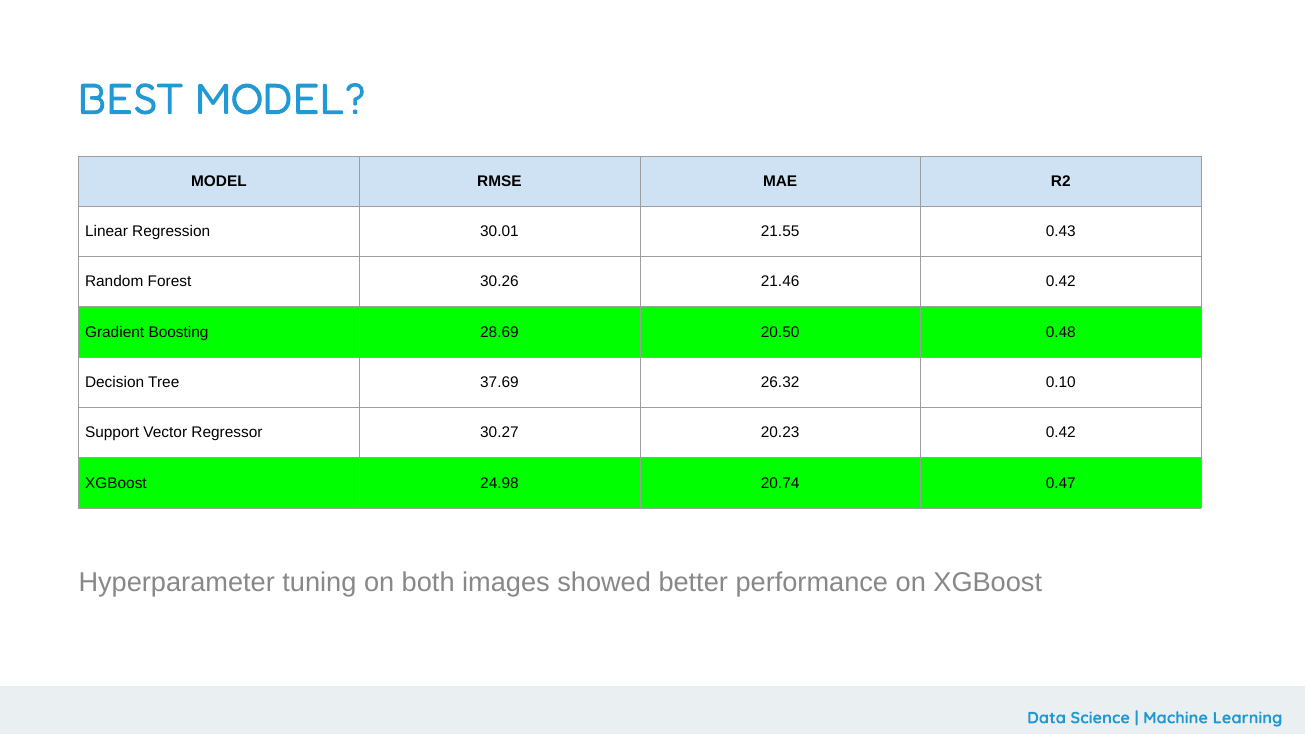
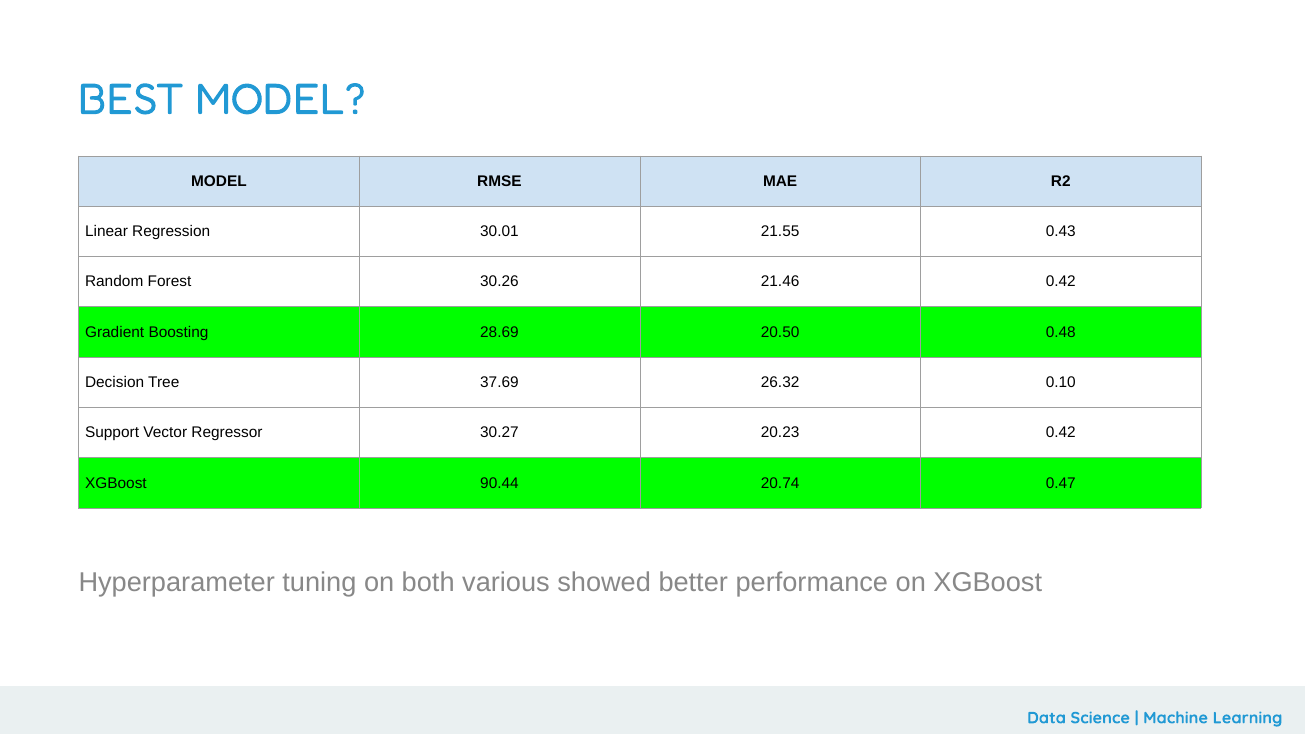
24.98: 24.98 -> 90.44 (500, 483)
images: images -> various (506, 583)
